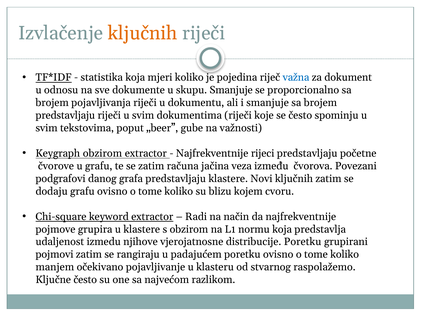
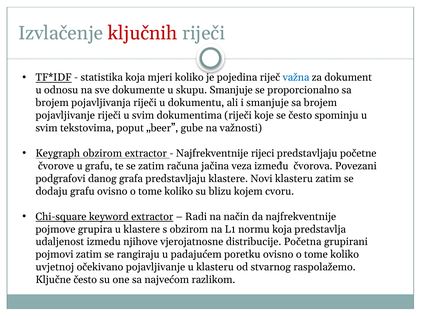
ključnih colour: orange -> red (143, 33)
predstavljaju: predstavljaju -> pojavljivanje (65, 115)
Novi ključnih: ključnih -> klasteru (294, 179)
distribucije Poretku: Poretku -> Početna (303, 242)
manjem: manjem -> uvjetnoj (55, 267)
